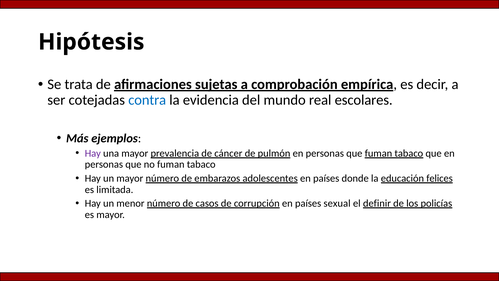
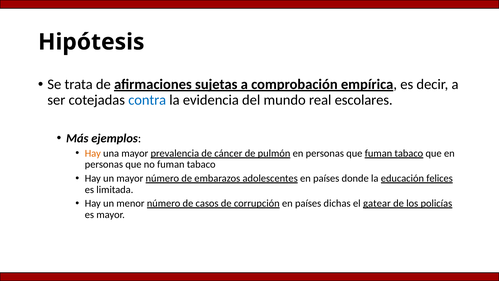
Hay colour: purple -> orange (93, 153)
sexual: sexual -> dichas (337, 203)
definir: definir -> gatear (377, 203)
